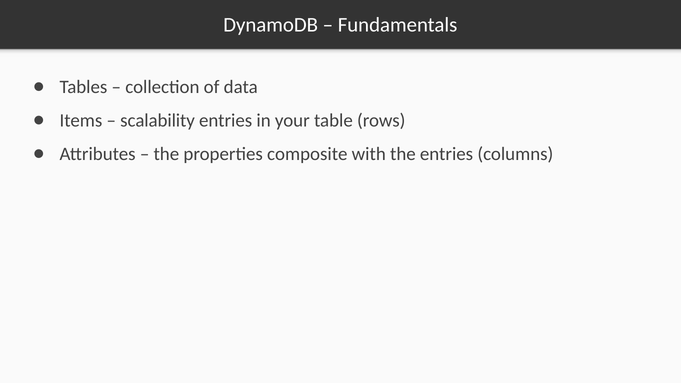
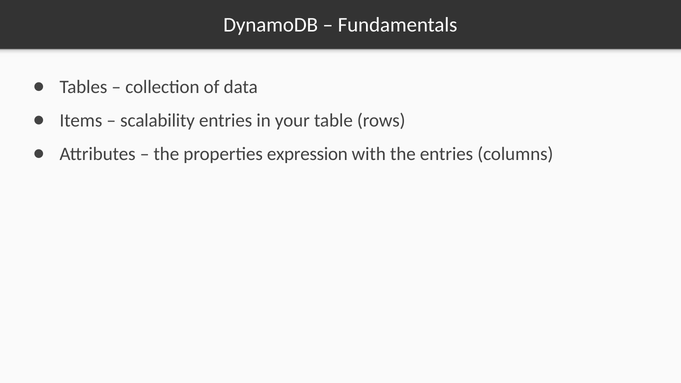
composite: composite -> expression (307, 154)
